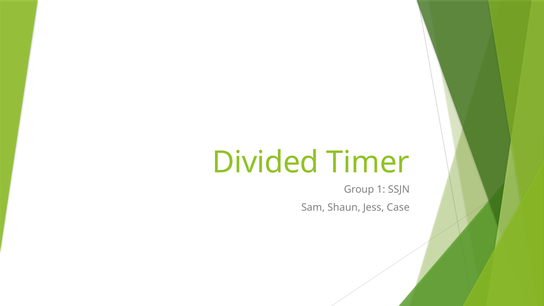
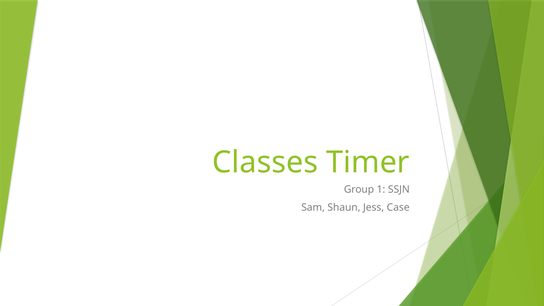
Divided: Divided -> Classes (265, 162)
